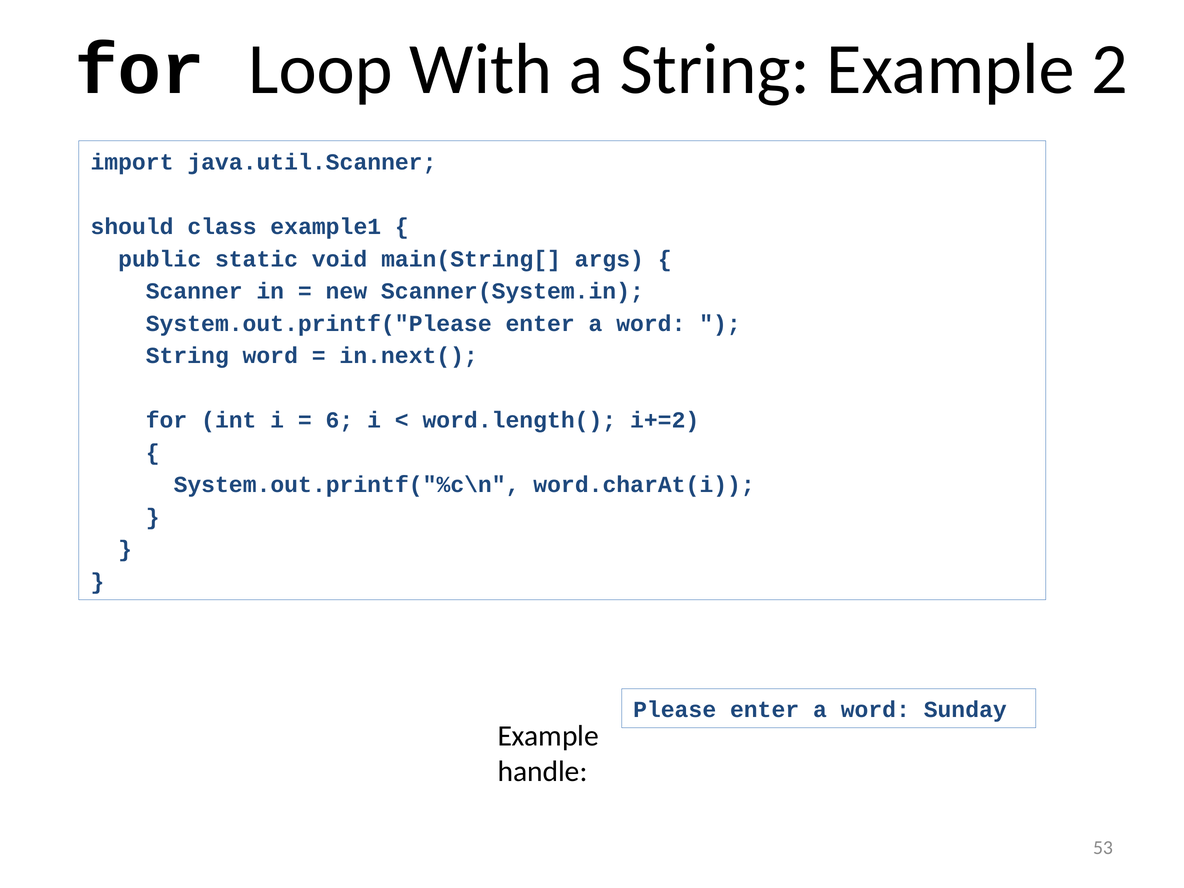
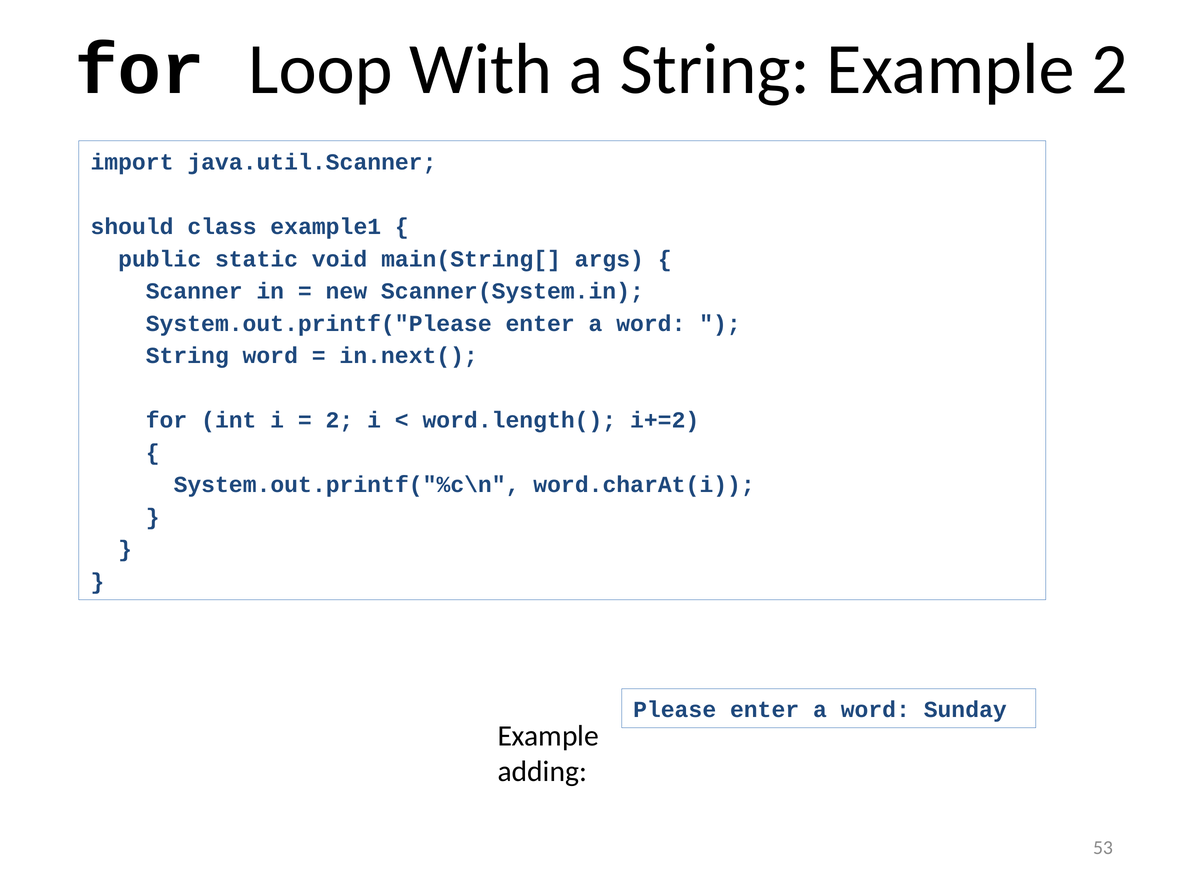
6: 6 -> 2 (339, 420)
handle: handle -> adding (542, 772)
